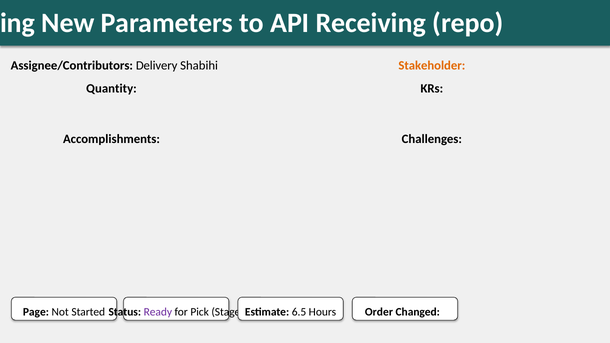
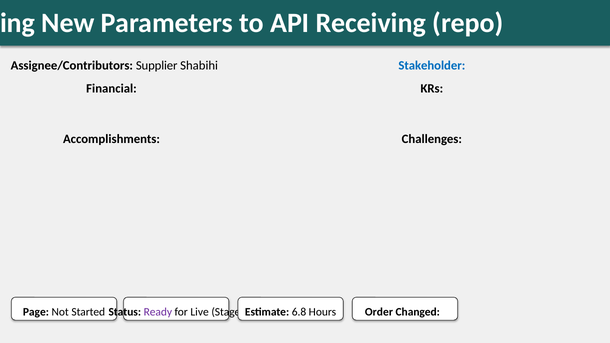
Delivery: Delivery -> Supplier (157, 66)
Stakeholder colour: orange -> blue (432, 66)
Quantity: Quantity -> Financial (111, 89)
Pick: Pick -> Live (200, 312)
6.5: 6.5 -> 6.8 (299, 312)
